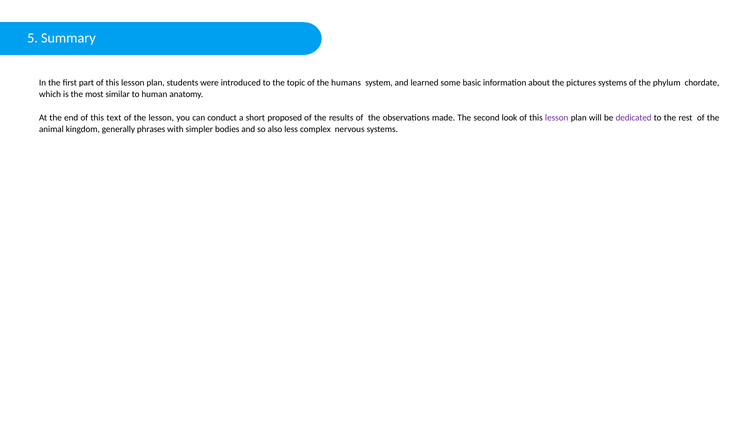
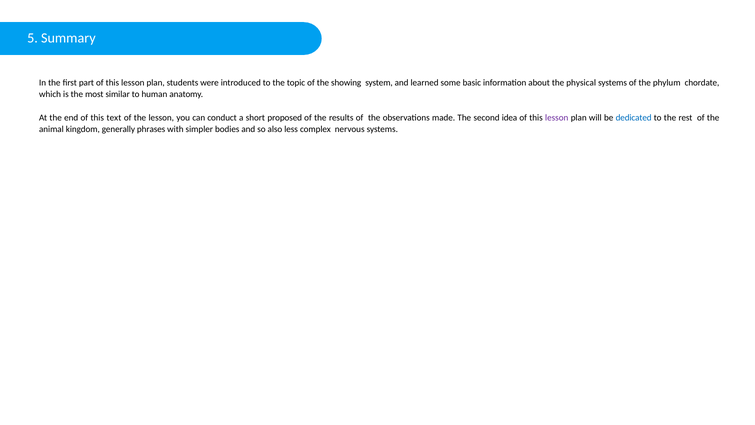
humans: humans -> showing (346, 83)
pictures: pictures -> physical (581, 83)
look: look -> idea (509, 118)
dedicated colour: purple -> blue (634, 118)
